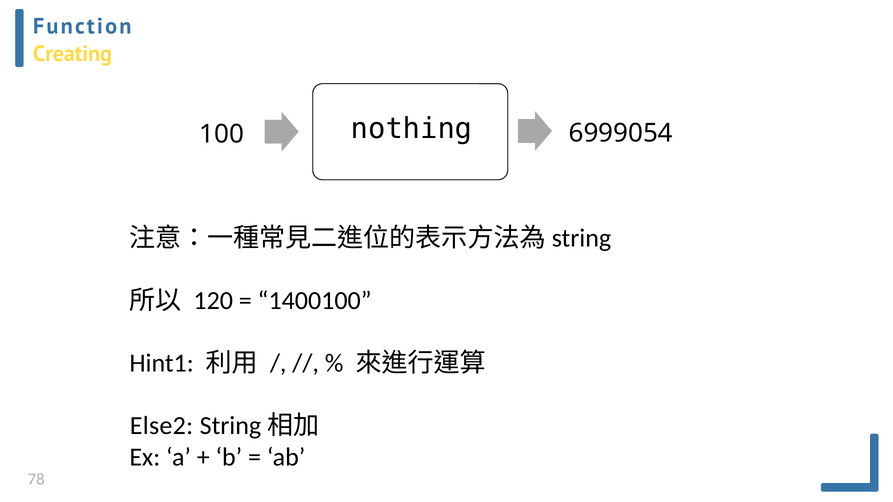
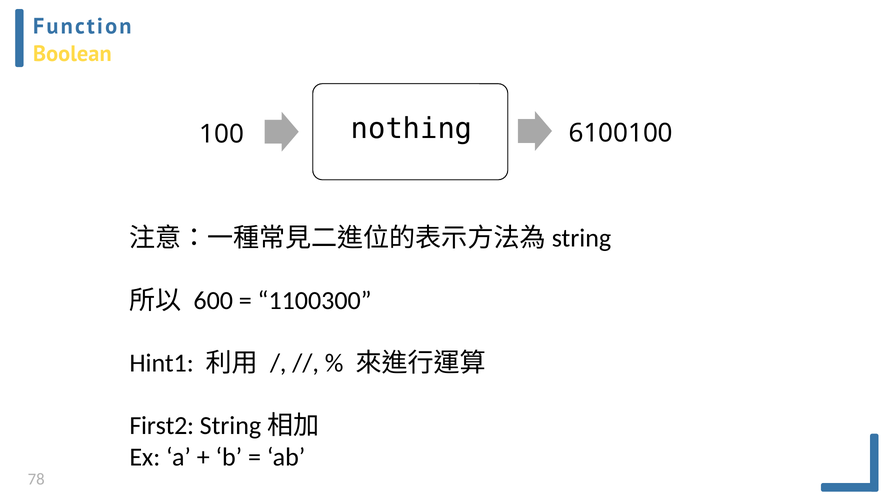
Creating: Creating -> Boolean (72, 54)
6999054: 6999054 -> 6100100 (621, 133)
120: 120 -> 600 (213, 301)
1400100: 1400100 -> 1100300 (315, 301)
Else2: Else2 -> First2 (162, 426)
